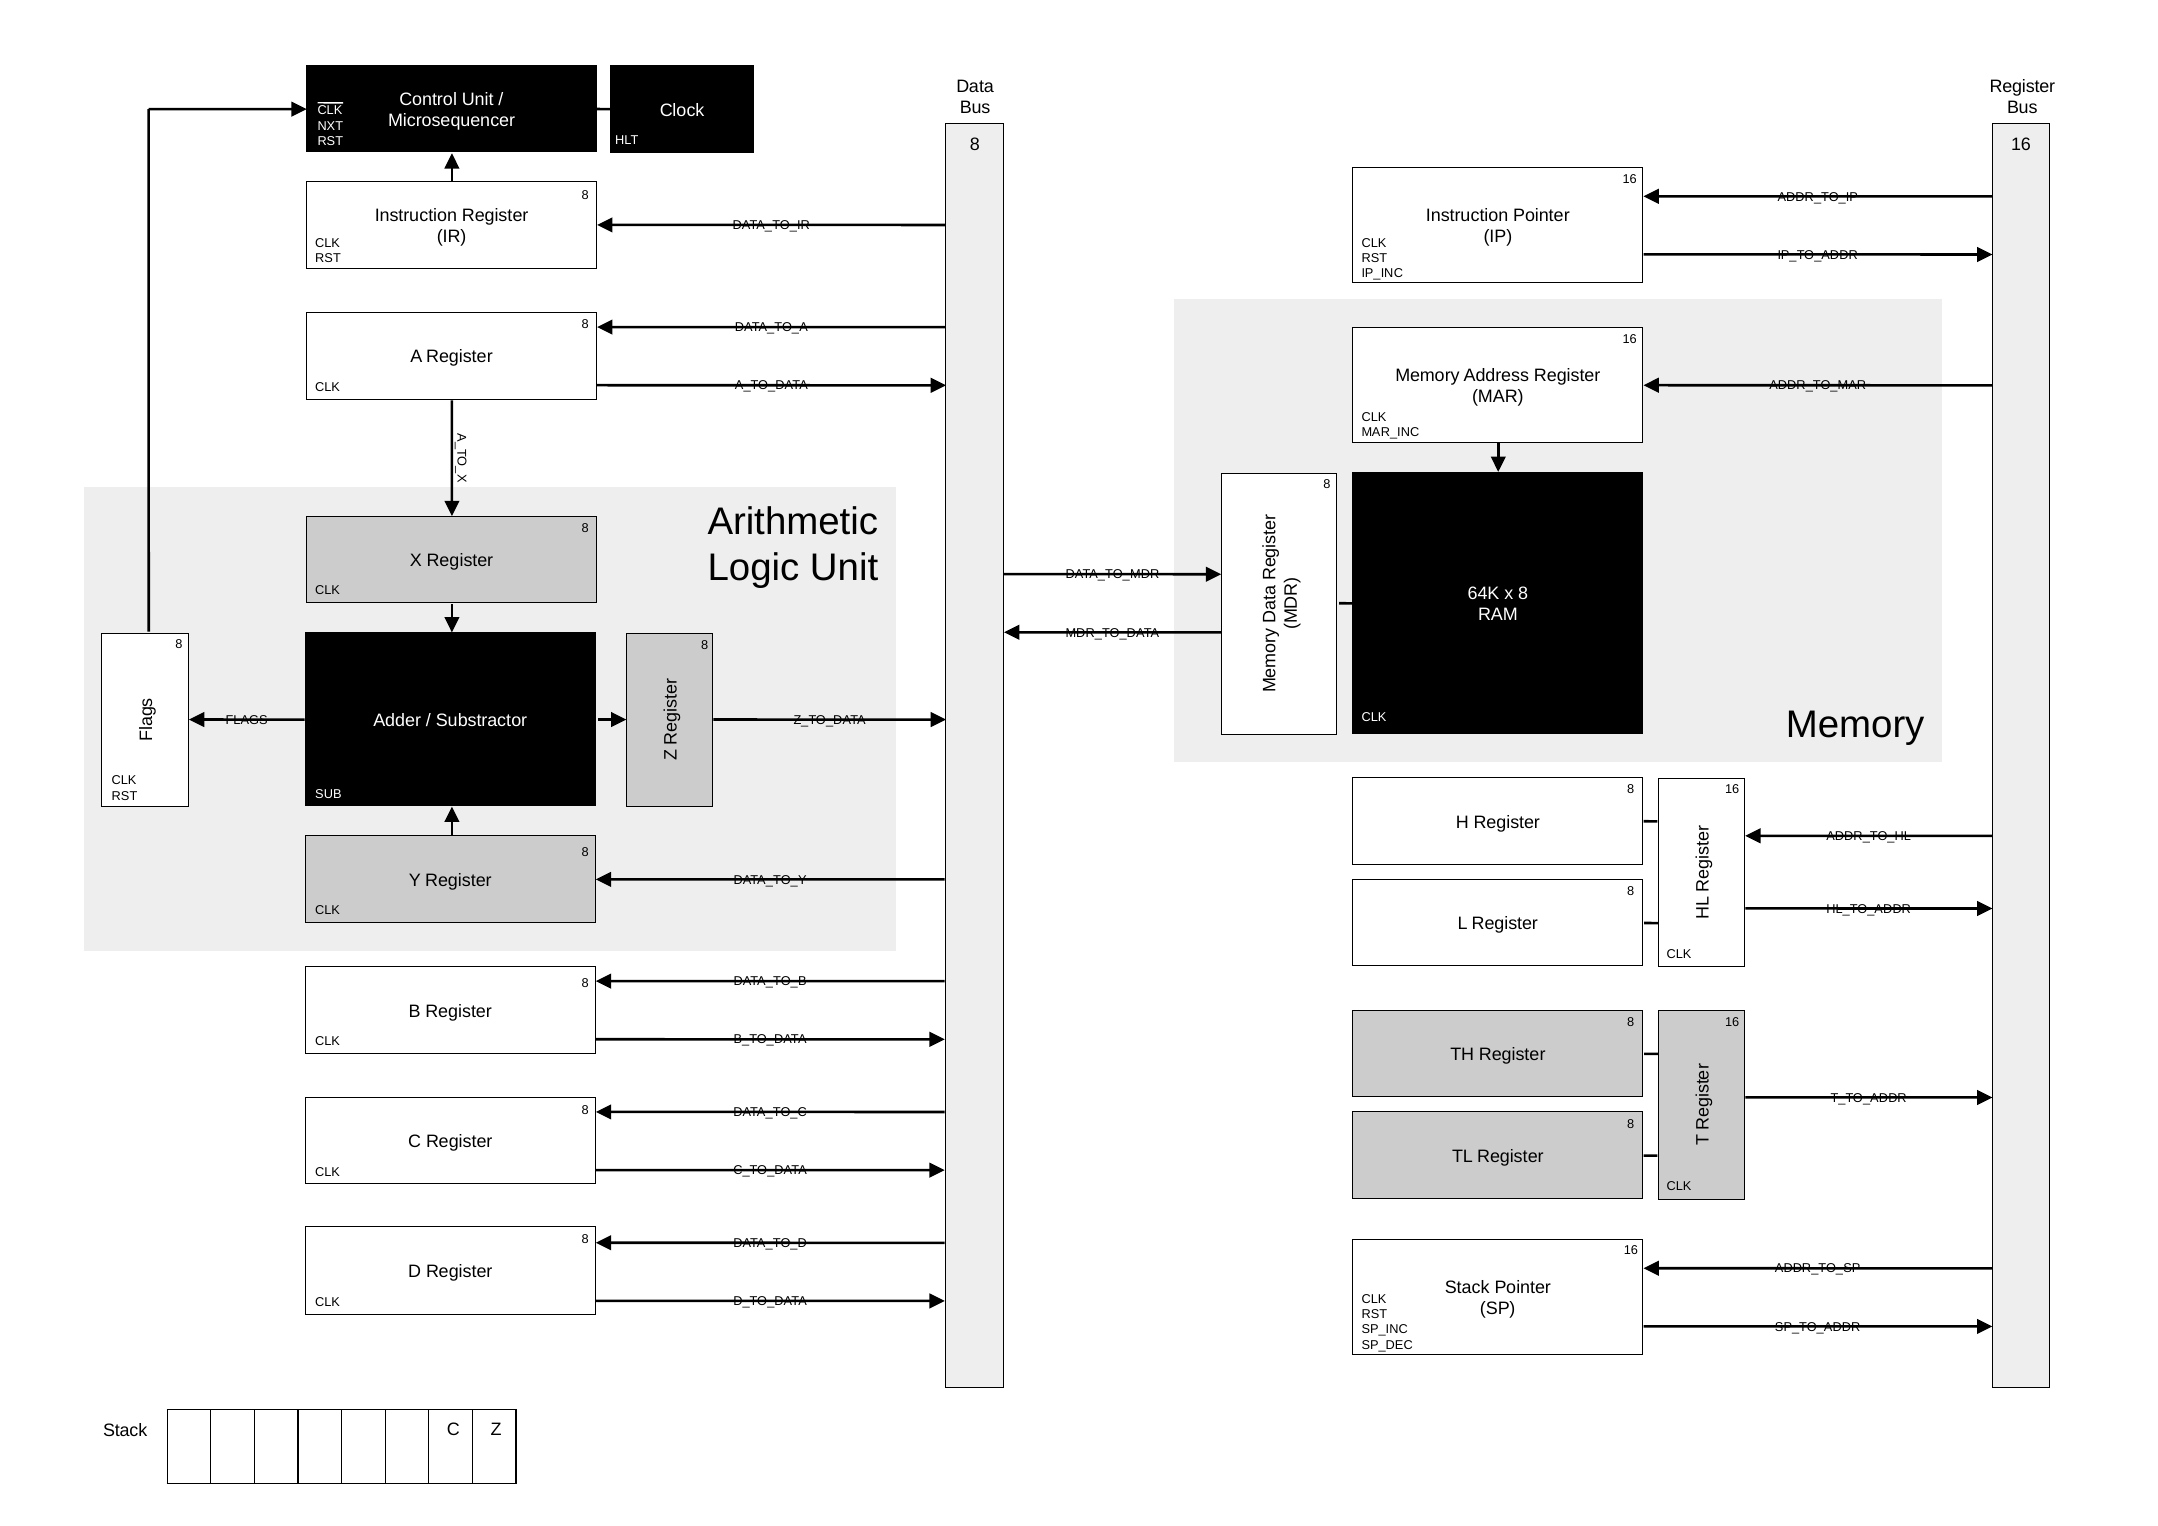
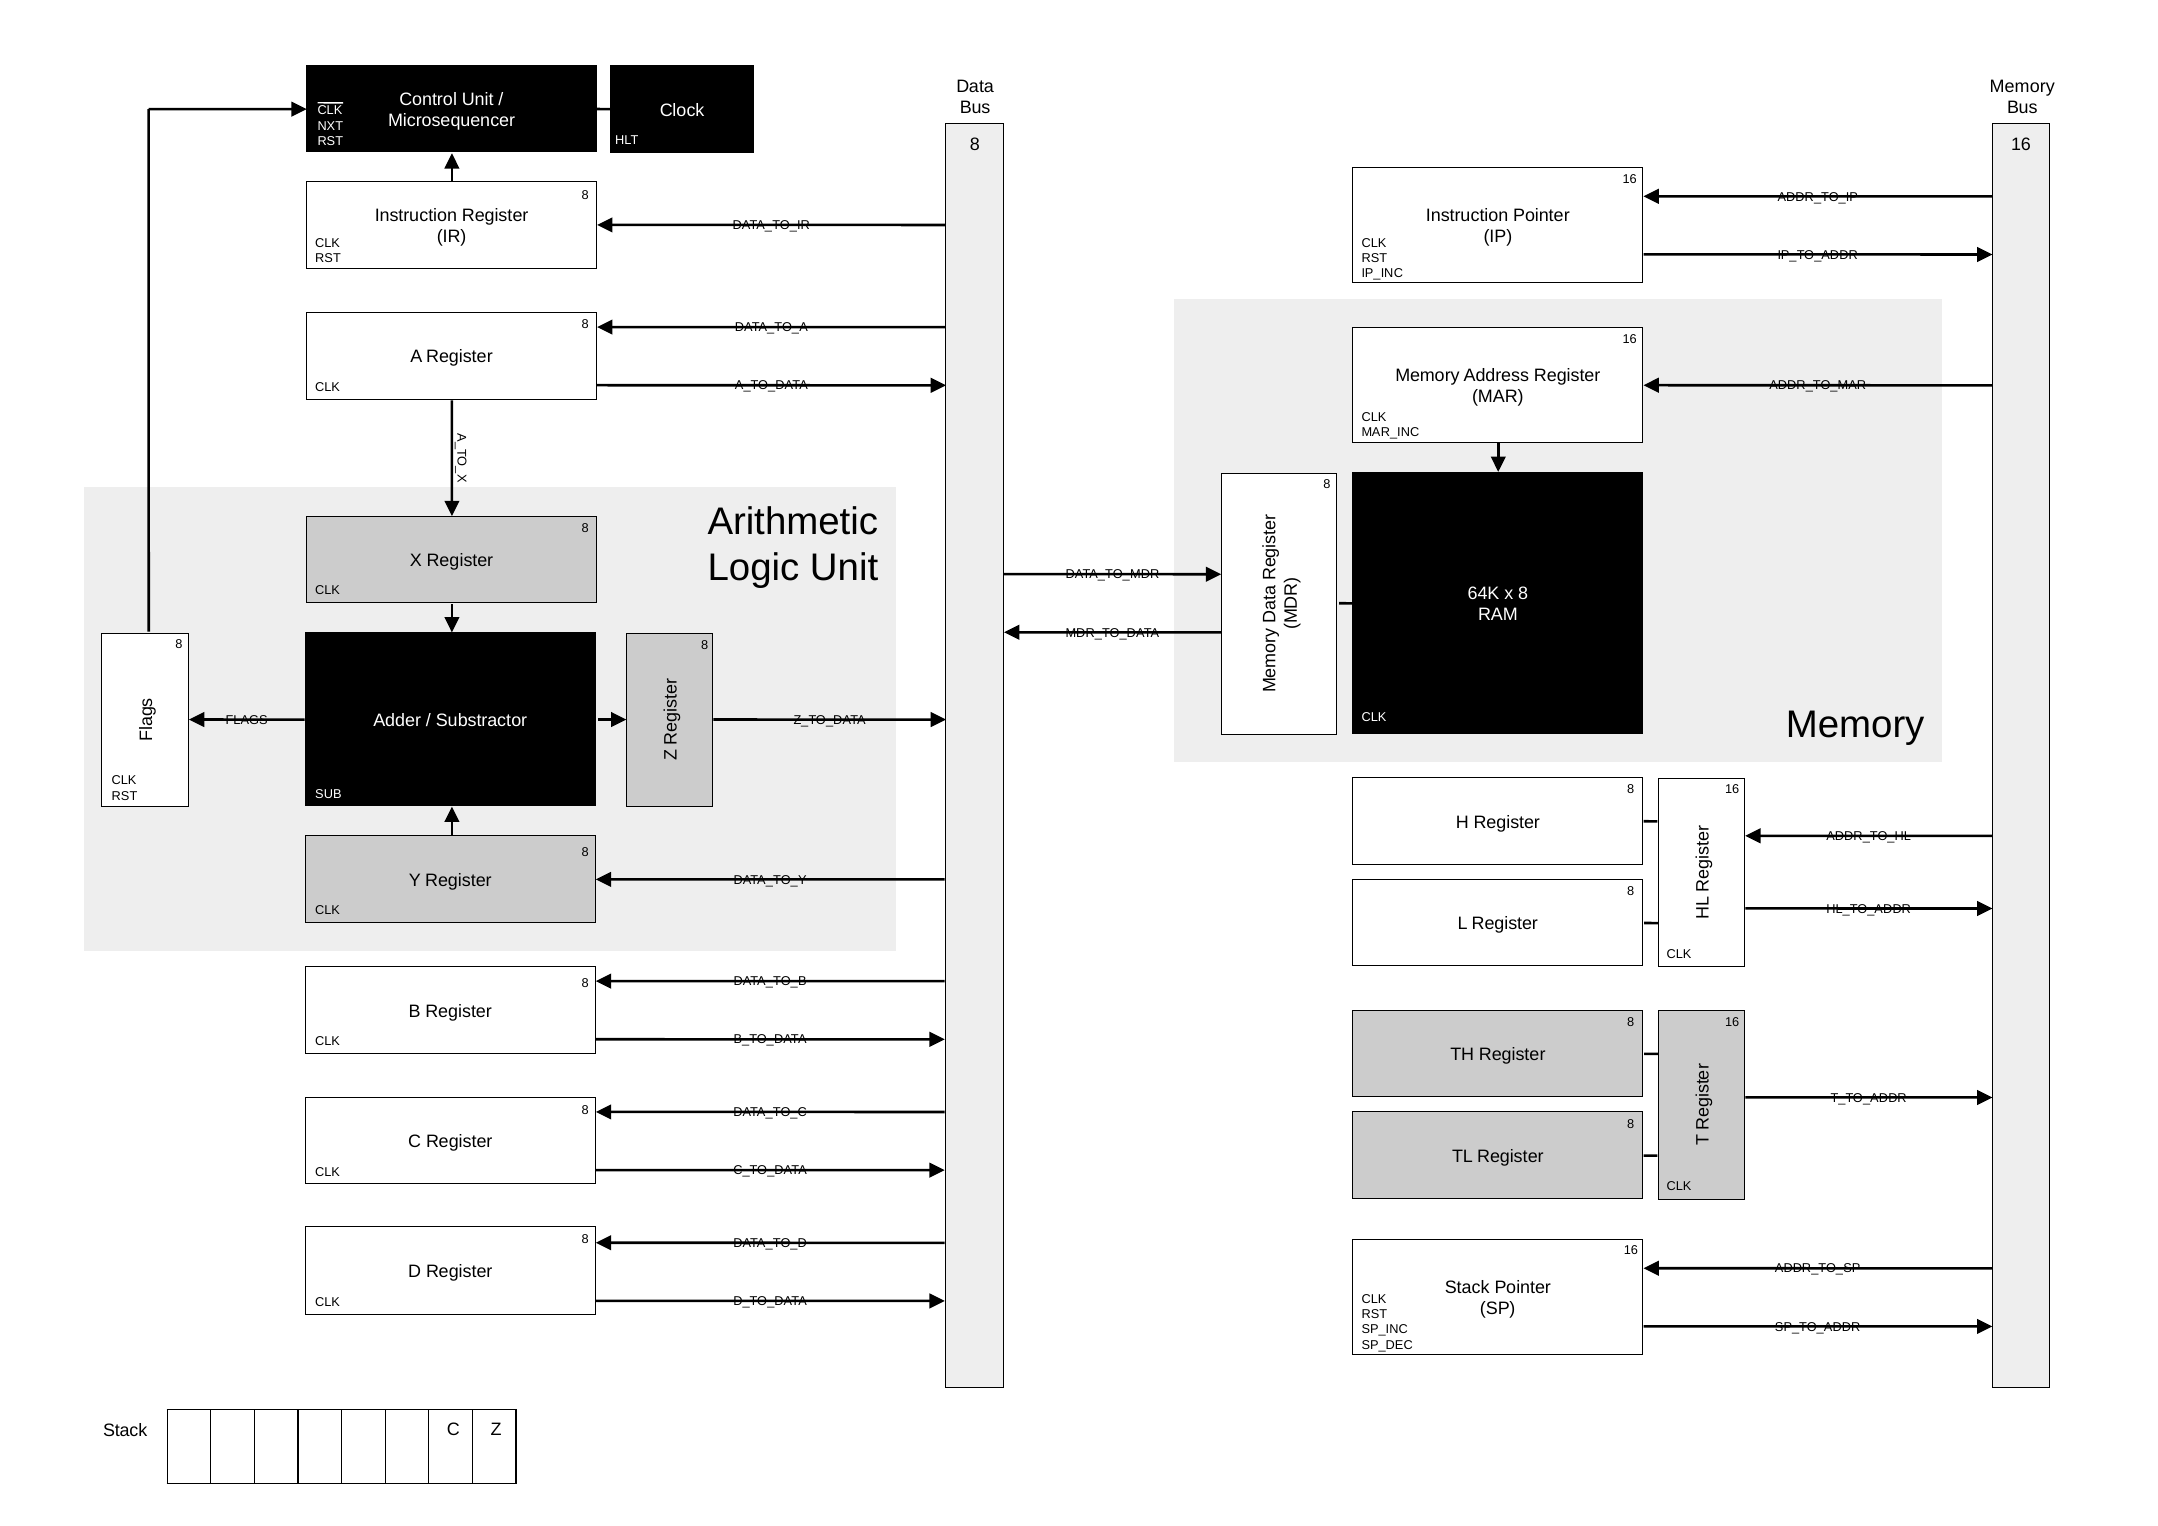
Register: Register -> Memory (2022, 87)
